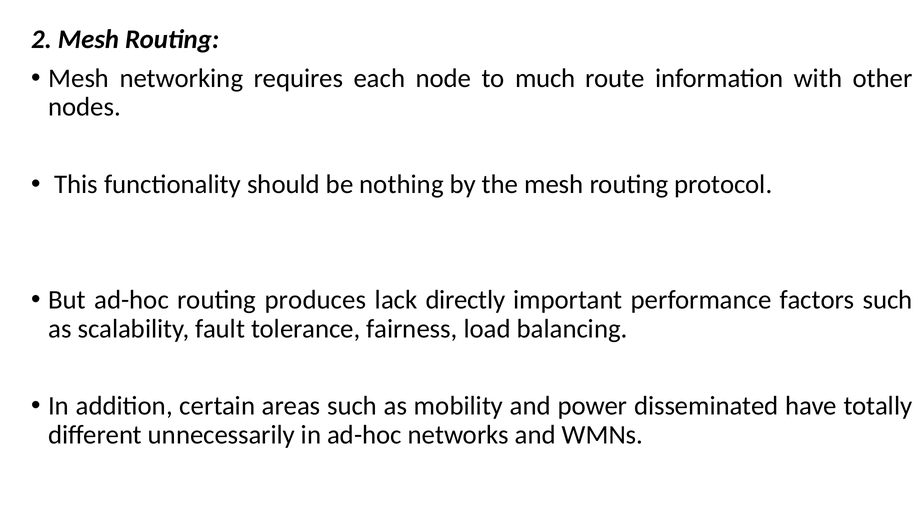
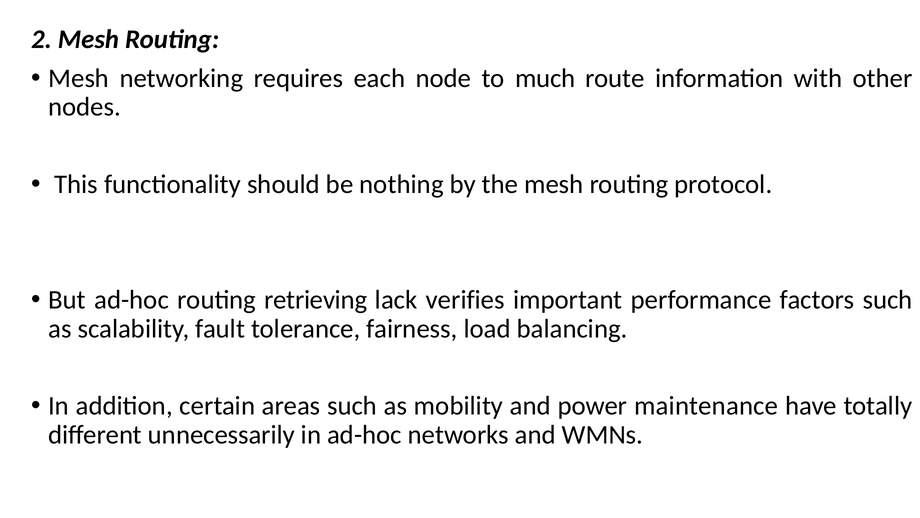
produces: produces -> retrieving (316, 300)
directly: directly -> verifies (465, 300)
disseminated: disseminated -> maintenance (706, 405)
